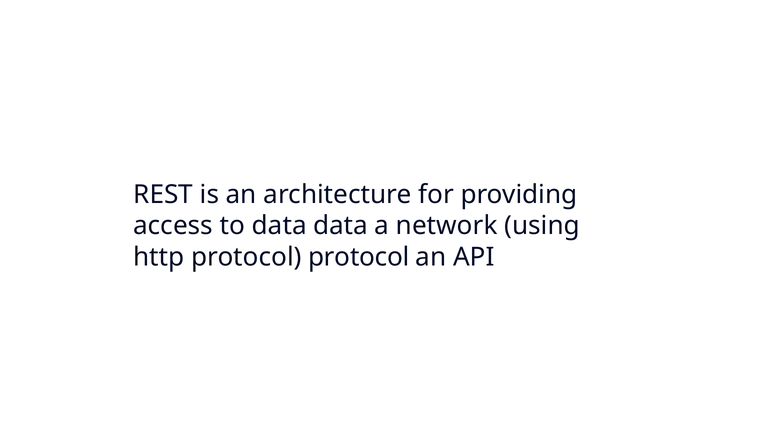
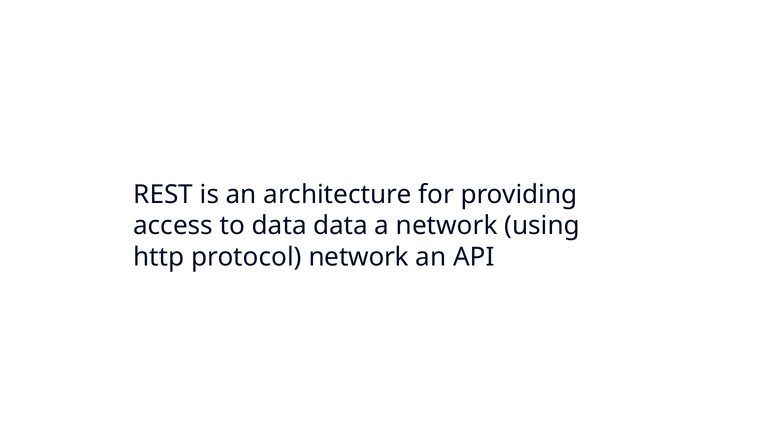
protocol protocol: protocol -> network (359, 257)
